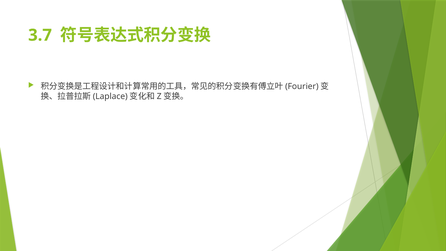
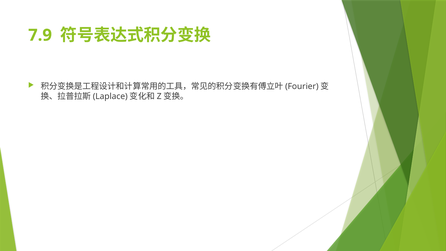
3.7: 3.7 -> 7.9 (40, 35)
